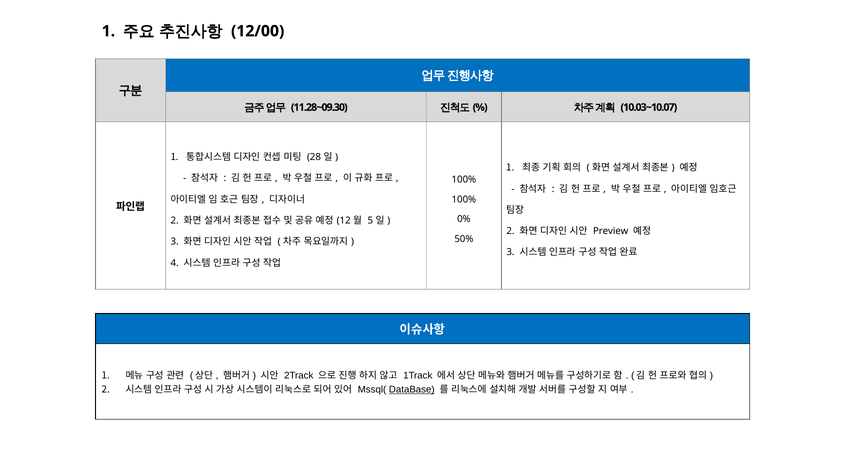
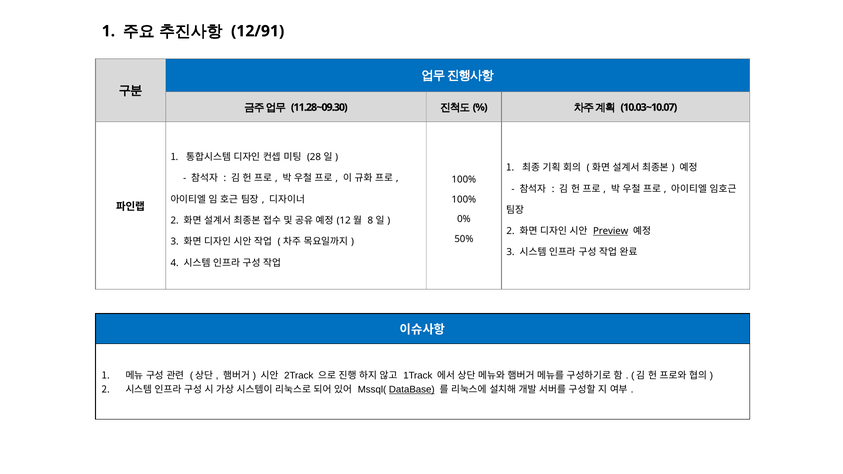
12/00: 12/00 -> 12/91 (258, 31)
5: 5 -> 8 (370, 221)
Preview underline: none -> present (611, 231)
